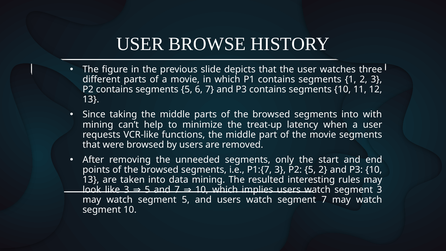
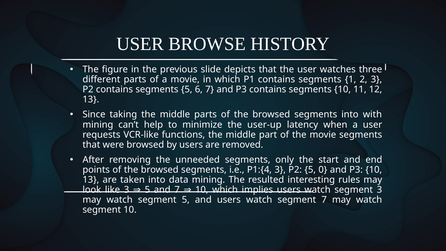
treat-up: treat-up -> user-up (264, 125)
P1:{7: P1:{7 -> P1:{4 (259, 170)
5 2: 2 -> 0 (323, 170)
